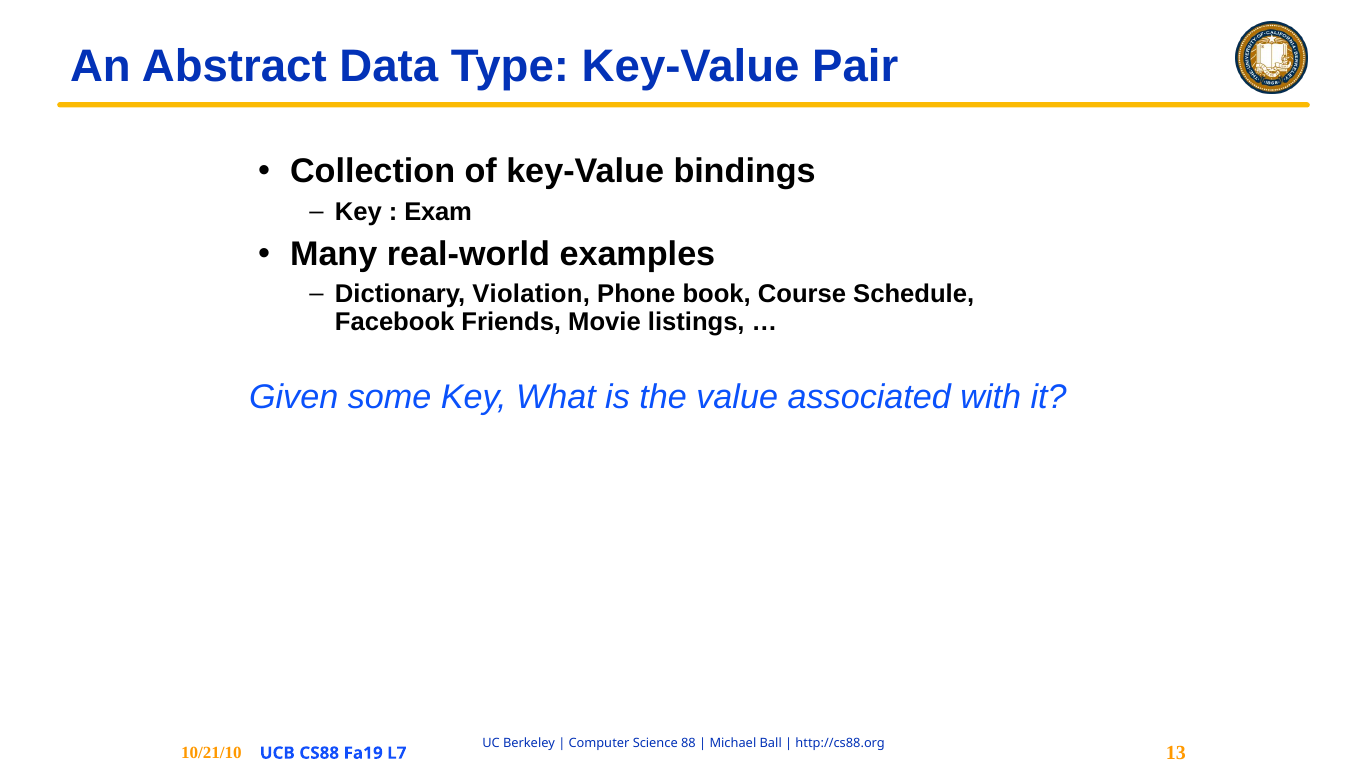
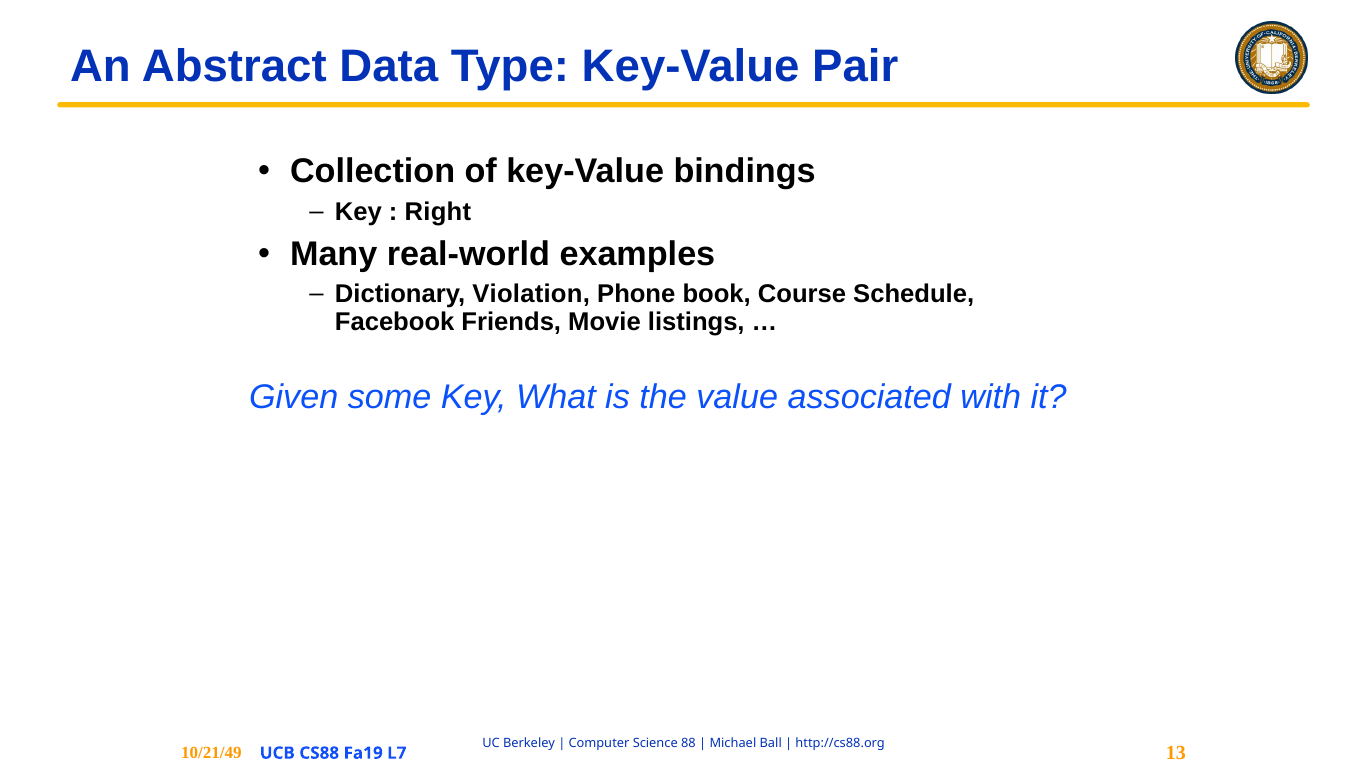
Exam: Exam -> Right (438, 212)
10/21/10: 10/21/10 -> 10/21/49 (211, 753)
